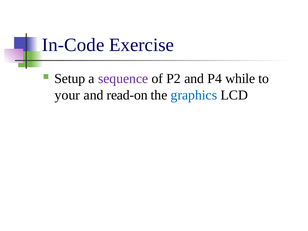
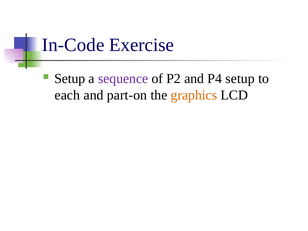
P4 while: while -> setup (240, 79)
your: your -> each (67, 95)
read-on: read-on -> part-on (127, 95)
graphics colour: blue -> orange (194, 95)
